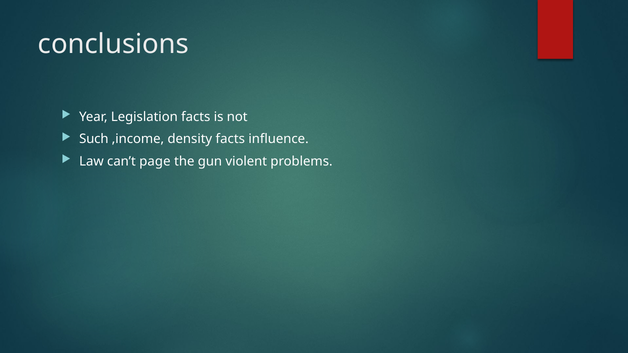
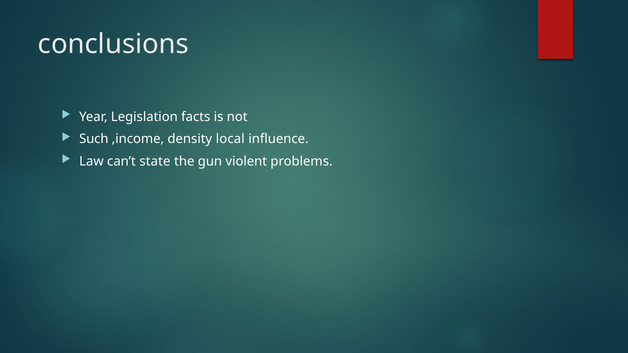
density facts: facts -> local (230, 139)
page: page -> state (155, 161)
